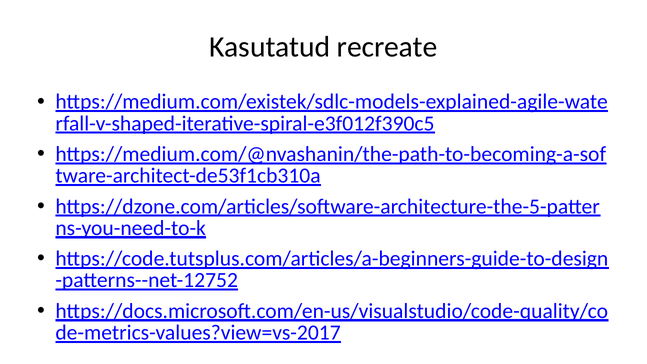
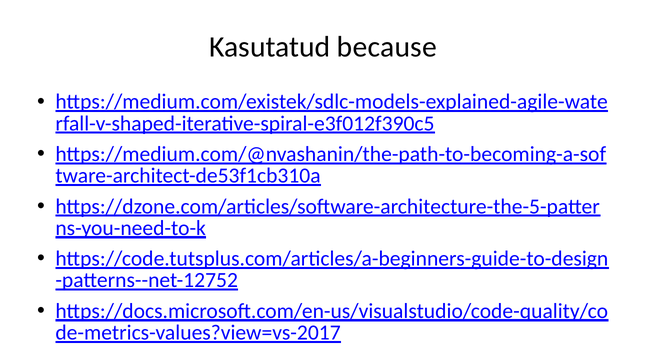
recreate: recreate -> because (387, 47)
